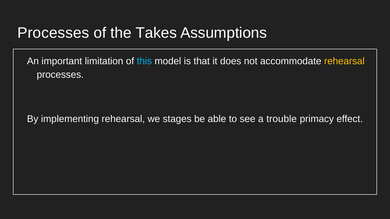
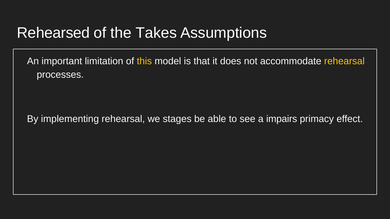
Processes: Processes -> Rehearsed (53, 33)
this colour: light blue -> yellow (144, 61)
trouble: trouble -> impairs (282, 119)
